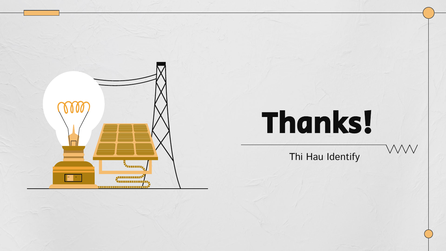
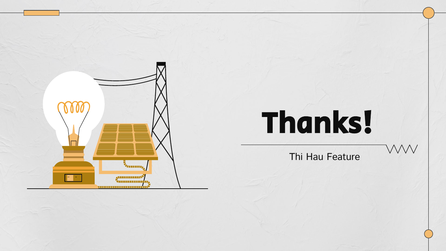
Identify: Identify -> Feature (343, 157)
